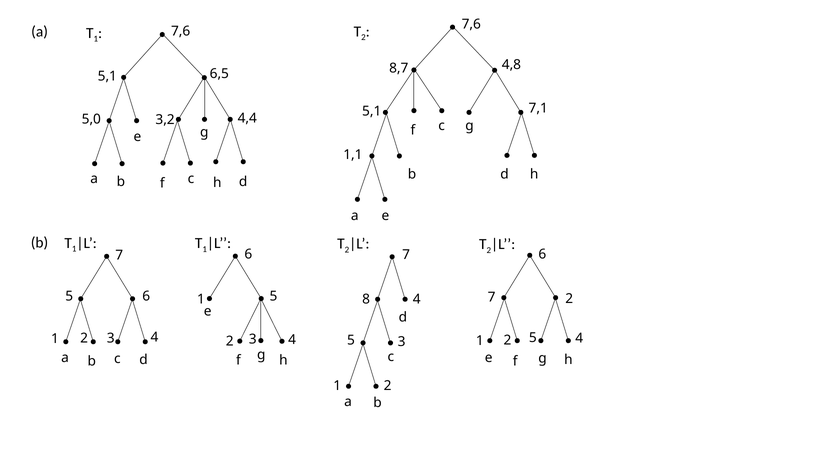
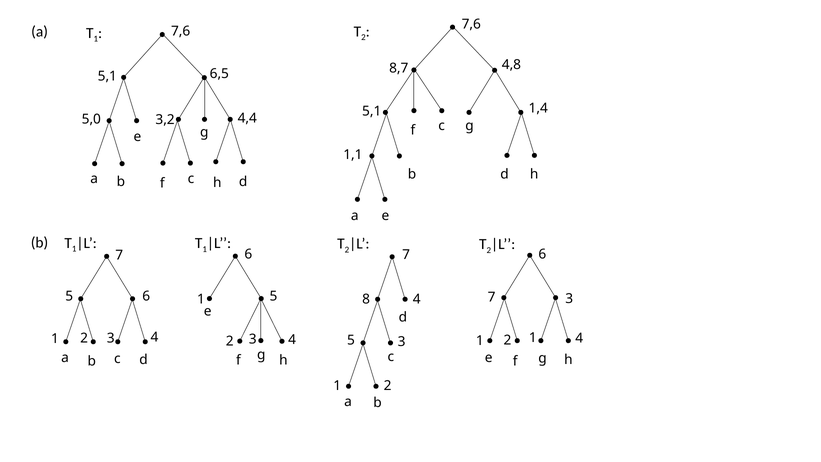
7,1: 7,1 -> 1,4 (538, 108)
7 2: 2 -> 3 (569, 299)
2 5: 5 -> 1 (533, 337)
